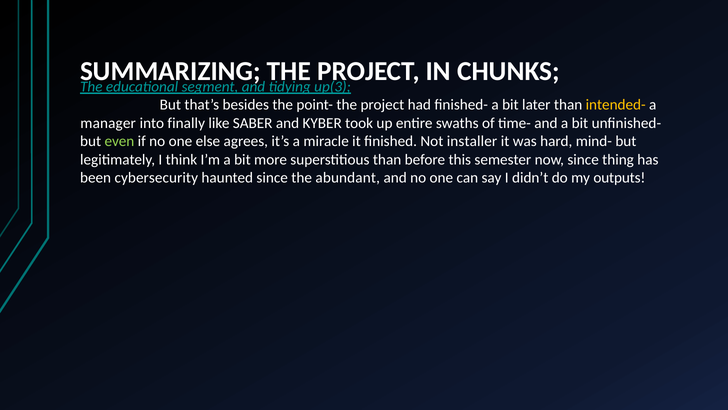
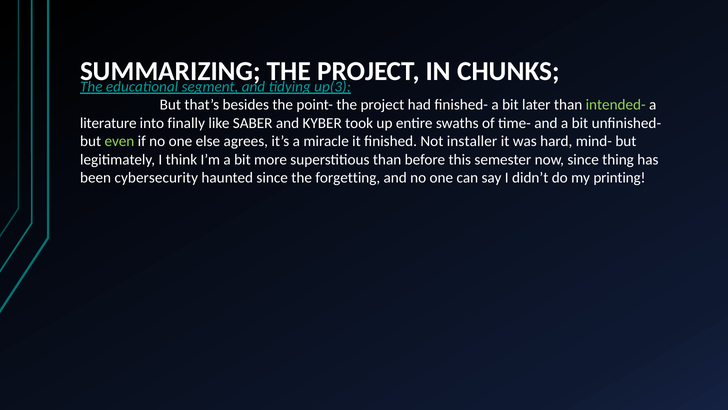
intended- colour: yellow -> light green (616, 105)
manager: manager -> literature (108, 123)
abundant: abundant -> forgetting (348, 178)
outputs: outputs -> printing (619, 178)
